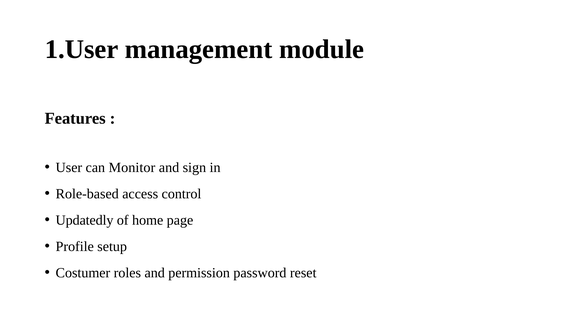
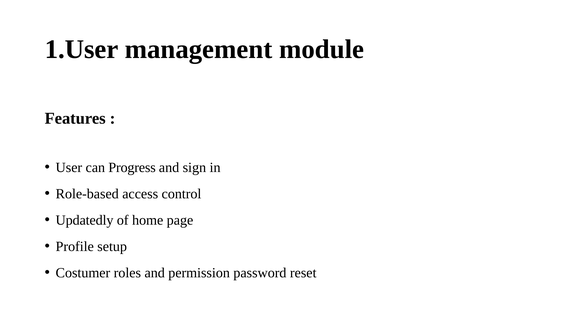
Monitor: Monitor -> Progress (132, 167)
